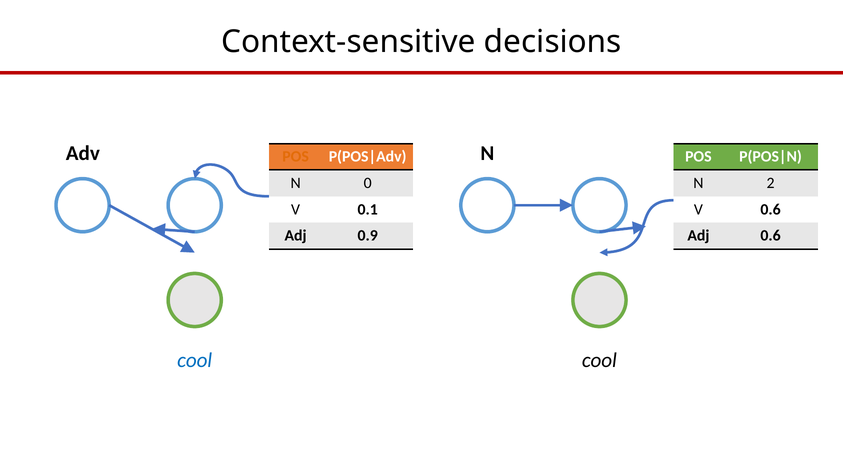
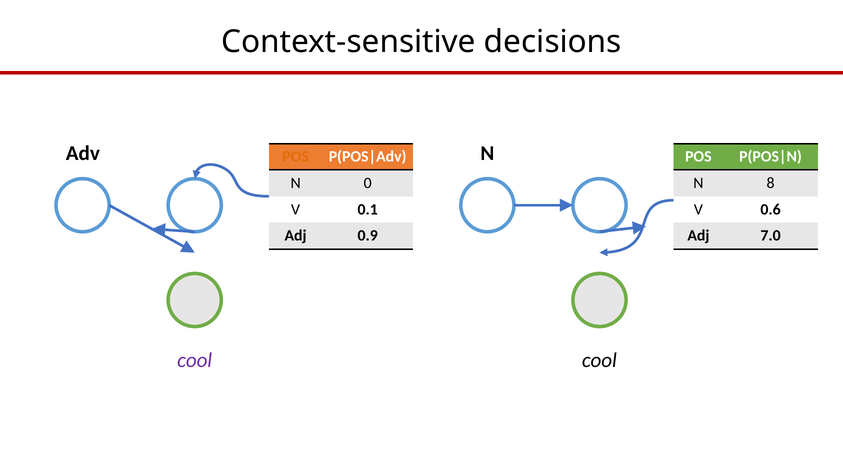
2: 2 -> 8 (771, 183)
Adj 0.6: 0.6 -> 7.0 (771, 236)
cool colour: blue -> purple (195, 360)
